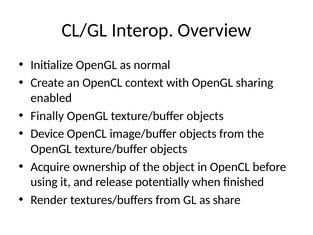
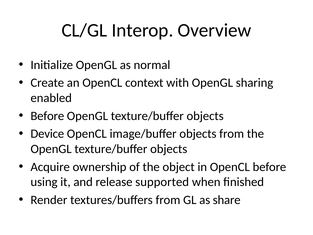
Finally: Finally -> Before (47, 116)
potentially: potentially -> supported (162, 182)
